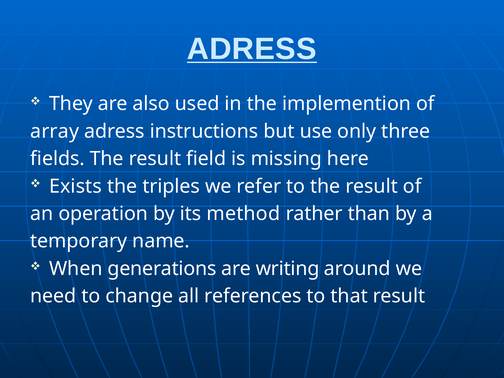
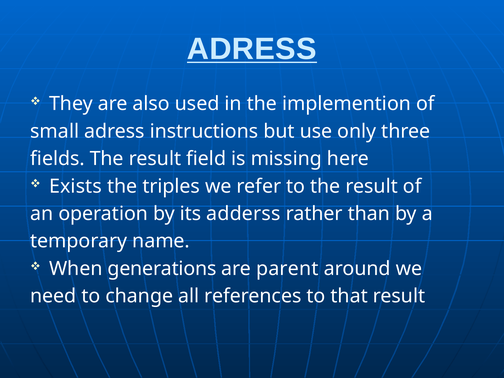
array: array -> small (55, 131)
method: method -> adderss (243, 214)
writing: writing -> parent (287, 269)
